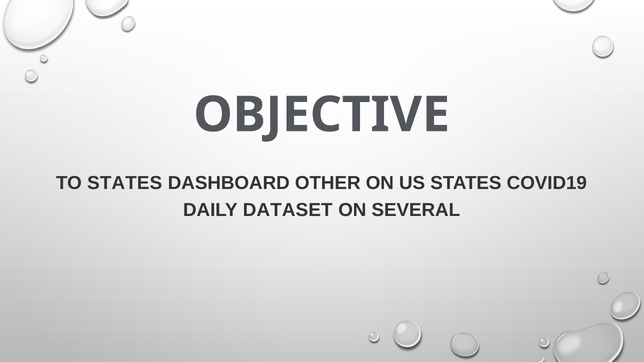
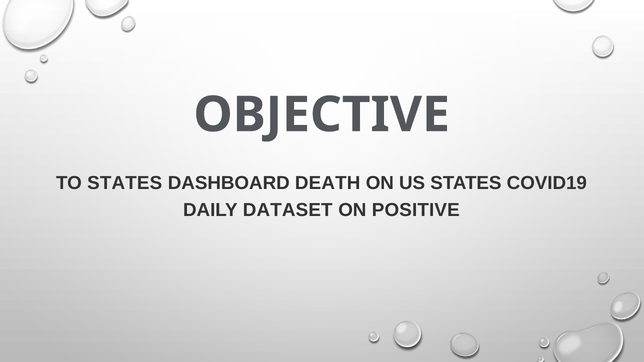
OTHER: OTHER -> DEATH (328, 183)
SEVERAL: SEVERAL -> POSITIVE (416, 210)
